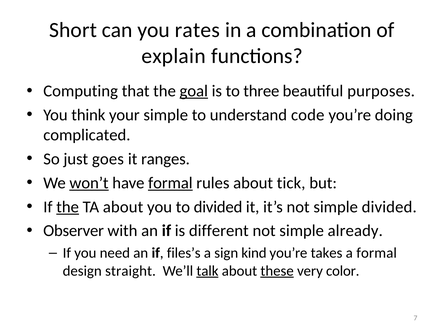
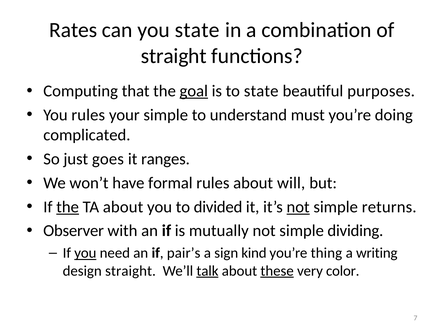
Short: Short -> Rates (73, 30)
you rates: rates -> state (197, 30)
explain: explain -> straight (174, 56)
to three: three -> state (261, 91)
You think: think -> rules (88, 115)
code: code -> must (308, 115)
won’t underline: present -> none (89, 183)
formal underline: present -> none (170, 183)
tick: tick -> will (291, 183)
not underline: none -> present (298, 207)
simple divided: divided -> returns (389, 207)
different: different -> mutually (219, 231)
already: already -> dividing (355, 231)
you underline: none -> present (85, 253)
files’s: files’s -> pair’s (184, 253)
takes: takes -> thing (326, 253)
a formal: formal -> writing (377, 253)
